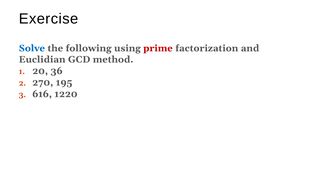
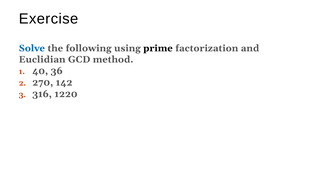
prime colour: red -> black (158, 48)
20: 20 -> 40 (40, 71)
195: 195 -> 142 (64, 83)
616: 616 -> 316 (42, 94)
